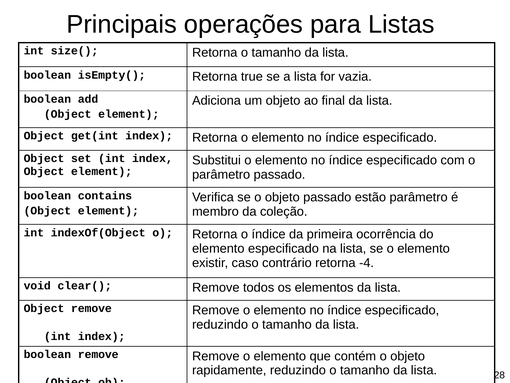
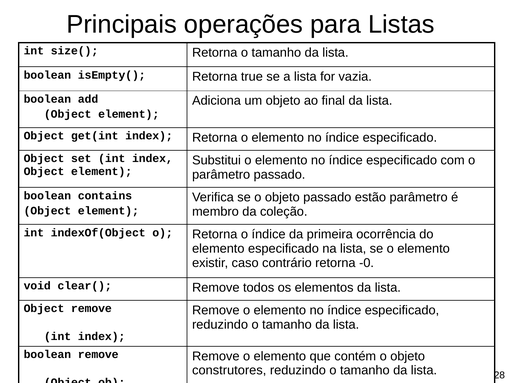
-4: -4 -> -0 (367, 263)
rapidamente: rapidamente -> construtores (229, 370)
